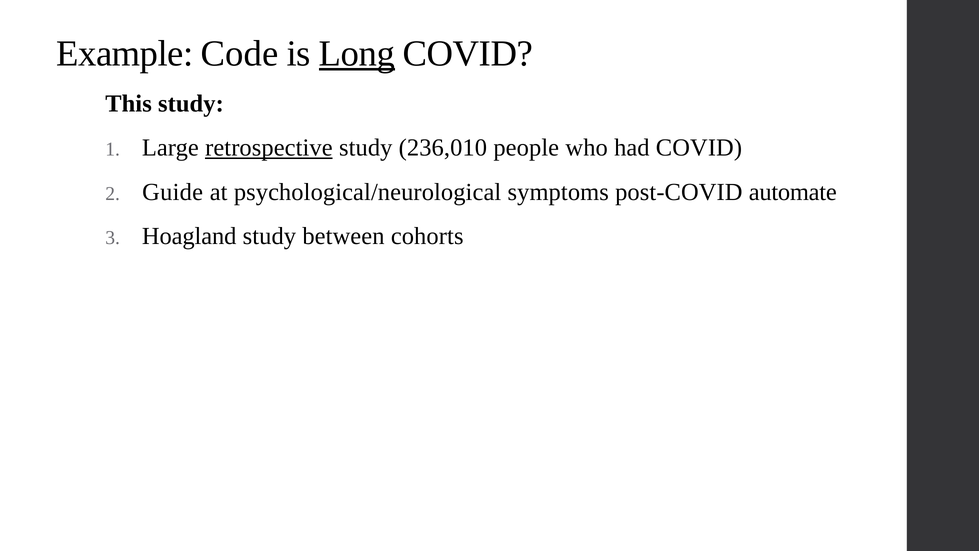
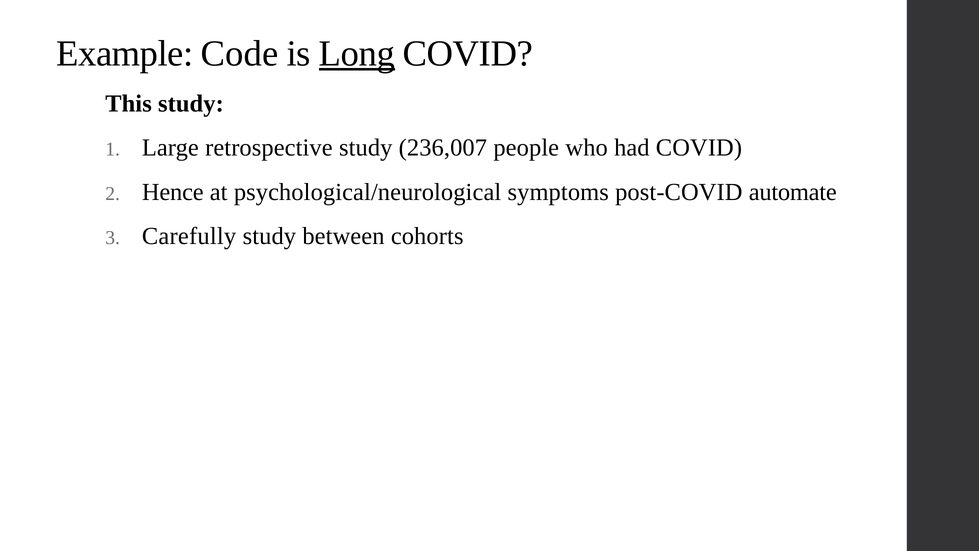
retrospective underline: present -> none (269, 148)
236,010: 236,010 -> 236,007 (443, 148)
Guide: Guide -> Hence (173, 192)
Hoagland: Hoagland -> Carefully (189, 236)
